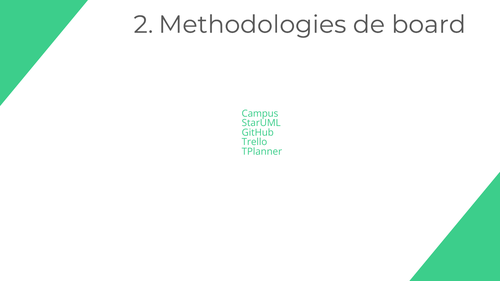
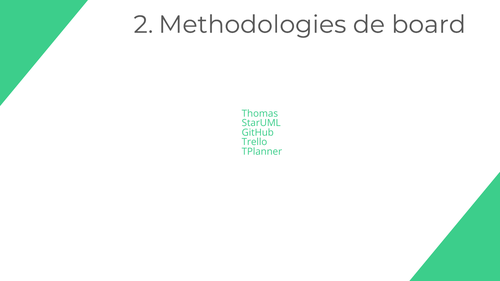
Campus: Campus -> Thomas (260, 114)
